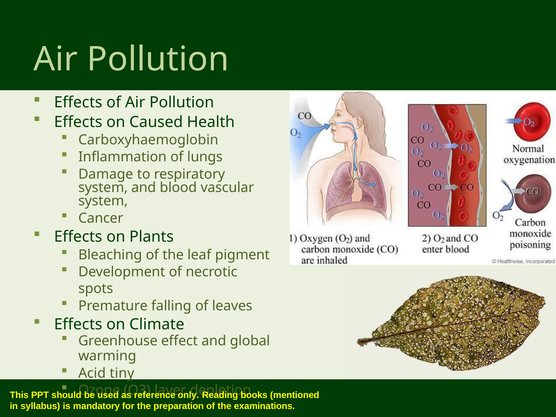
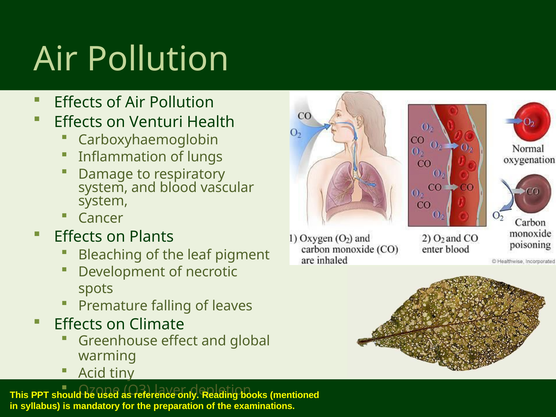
Caused: Caused -> Venturi (156, 122)
